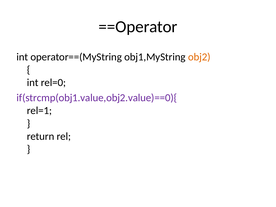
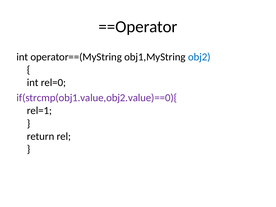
obj2 colour: orange -> blue (199, 57)
